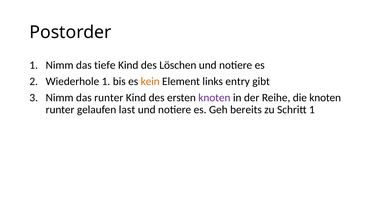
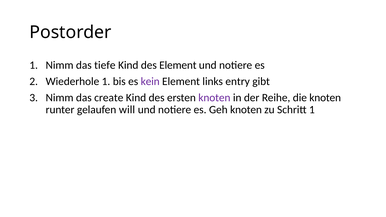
des Löschen: Löschen -> Element (178, 65)
kein colour: orange -> purple (150, 81)
das runter: runter -> create (109, 98)
last: last -> will (127, 110)
Geh bereits: bereits -> knoten (246, 110)
